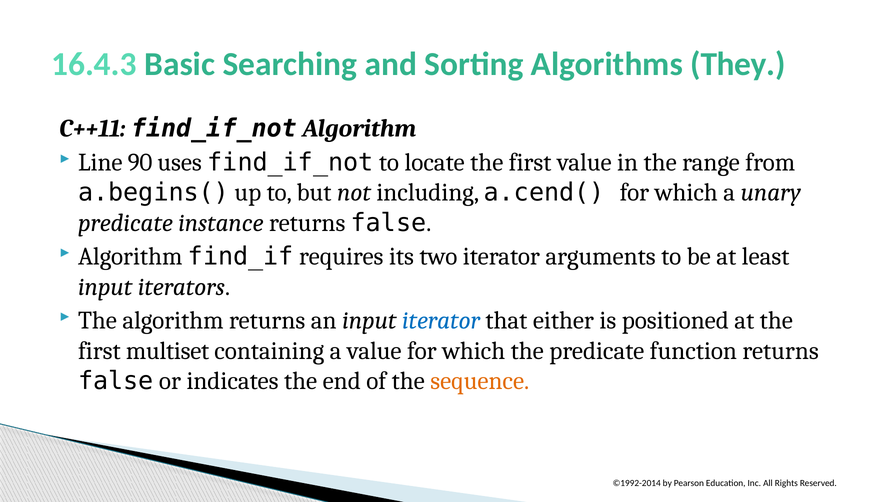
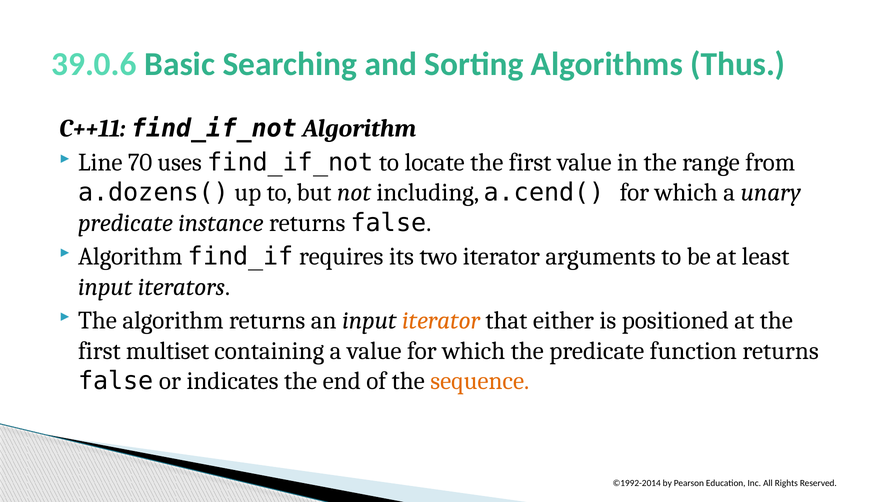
16.4.3: 16.4.3 -> 39.0.6 (94, 64)
They: They -> Thus (738, 64)
90: 90 -> 70 (140, 162)
a.begins(: a.begins( -> a.dozens( (154, 192)
iterator colour: blue -> orange (441, 320)
